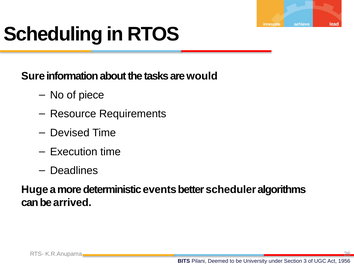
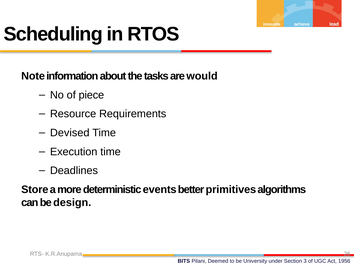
Sure: Sure -> Note (33, 76)
Huge: Huge -> Store (35, 189)
scheduler: scheduler -> primitives (231, 189)
arrived: arrived -> design (72, 202)
